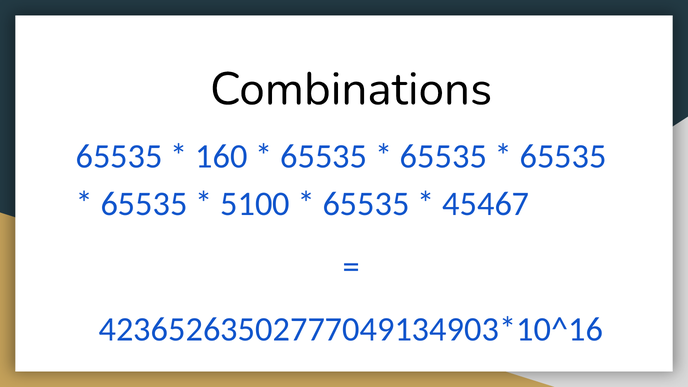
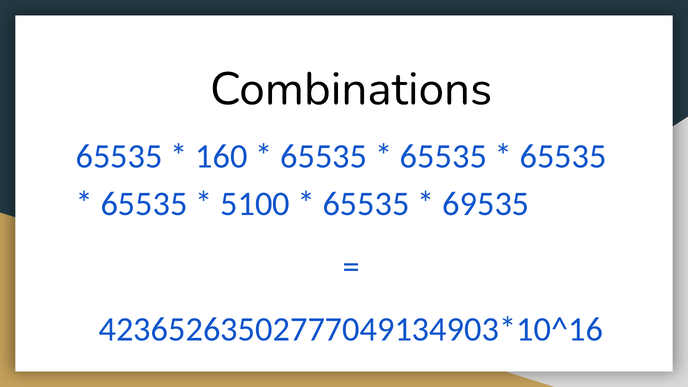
45467: 45467 -> 69535 (486, 204)
